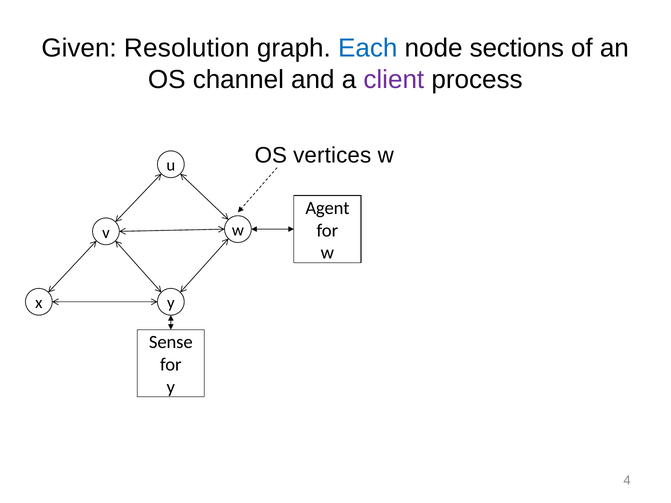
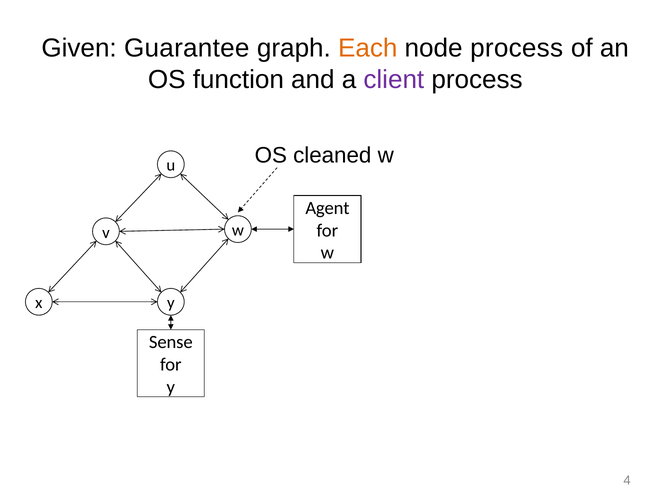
Resolution: Resolution -> Guarantee (187, 48)
Each colour: blue -> orange (368, 48)
node sections: sections -> process (517, 48)
channel: channel -> function (238, 80)
vertices: vertices -> cleaned (332, 155)
